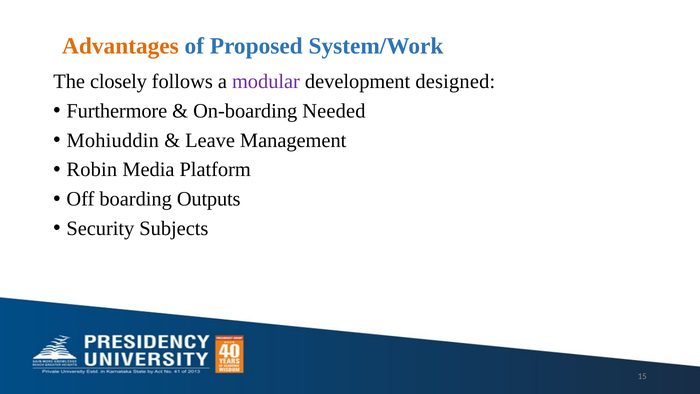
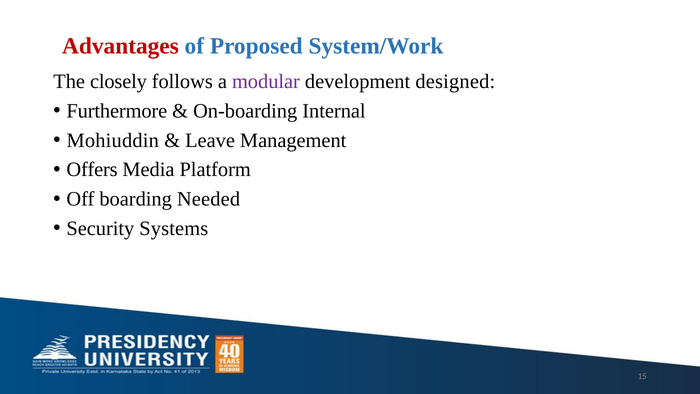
Advantages colour: orange -> red (120, 46)
Needed: Needed -> Internal (334, 111)
Robin: Robin -> Offers (92, 170)
Outputs: Outputs -> Needed (209, 199)
Subjects: Subjects -> Systems (174, 228)
